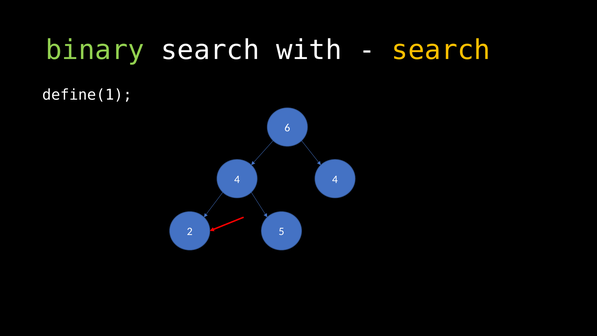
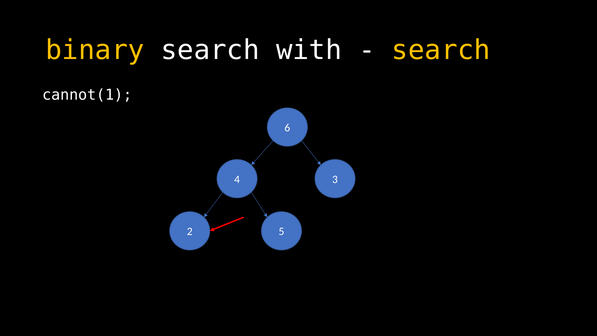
binary colour: light green -> yellow (95, 50)
define(1: define(1 -> cannot(1 (87, 95)
4 4: 4 -> 3 (335, 179)
